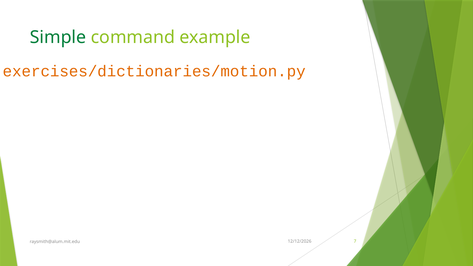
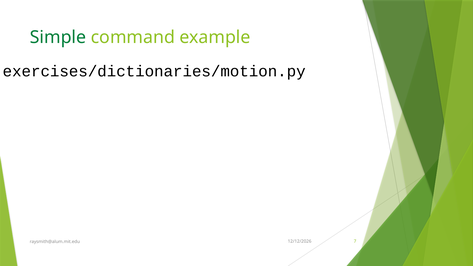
exercises/dictionaries/motion.py colour: orange -> black (154, 71)
